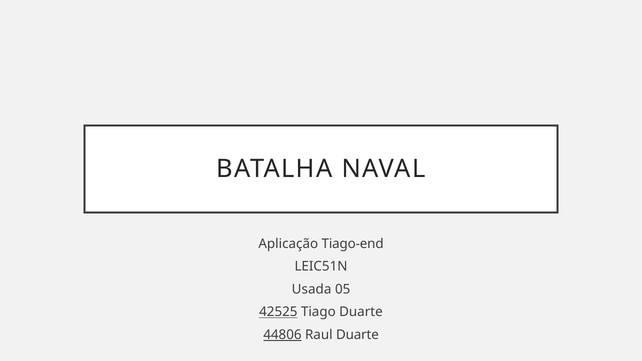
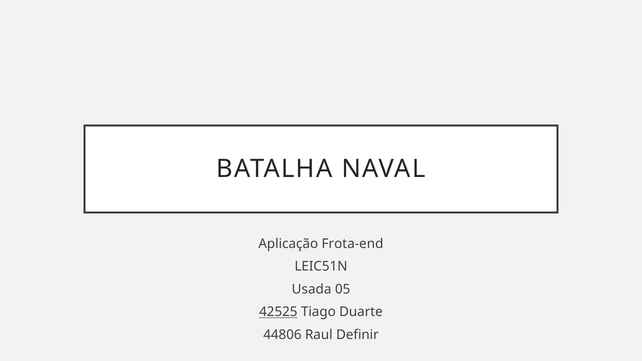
Tiago-end: Tiago-end -> Frota-end (353, 244)
44806 underline: present -> none (282, 335)
Raul Duarte: Duarte -> Definir (357, 335)
